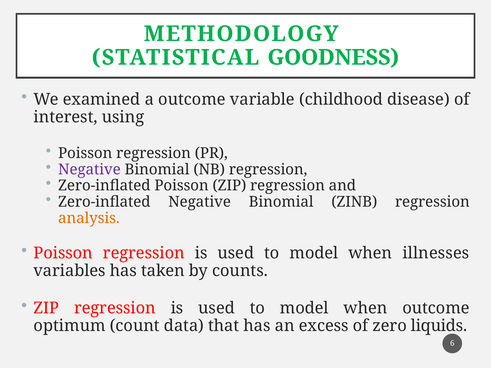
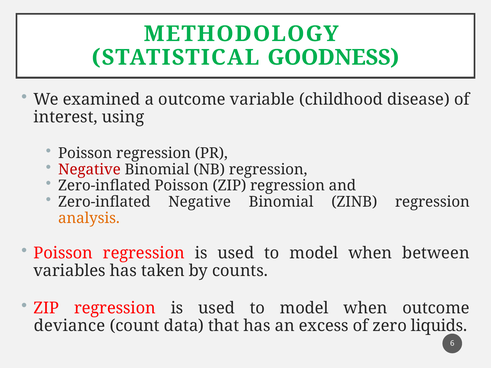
Negative colour: purple -> red (89, 170)
illnesses: illnesses -> between (436, 253)
optimum: optimum -> deviance (70, 326)
